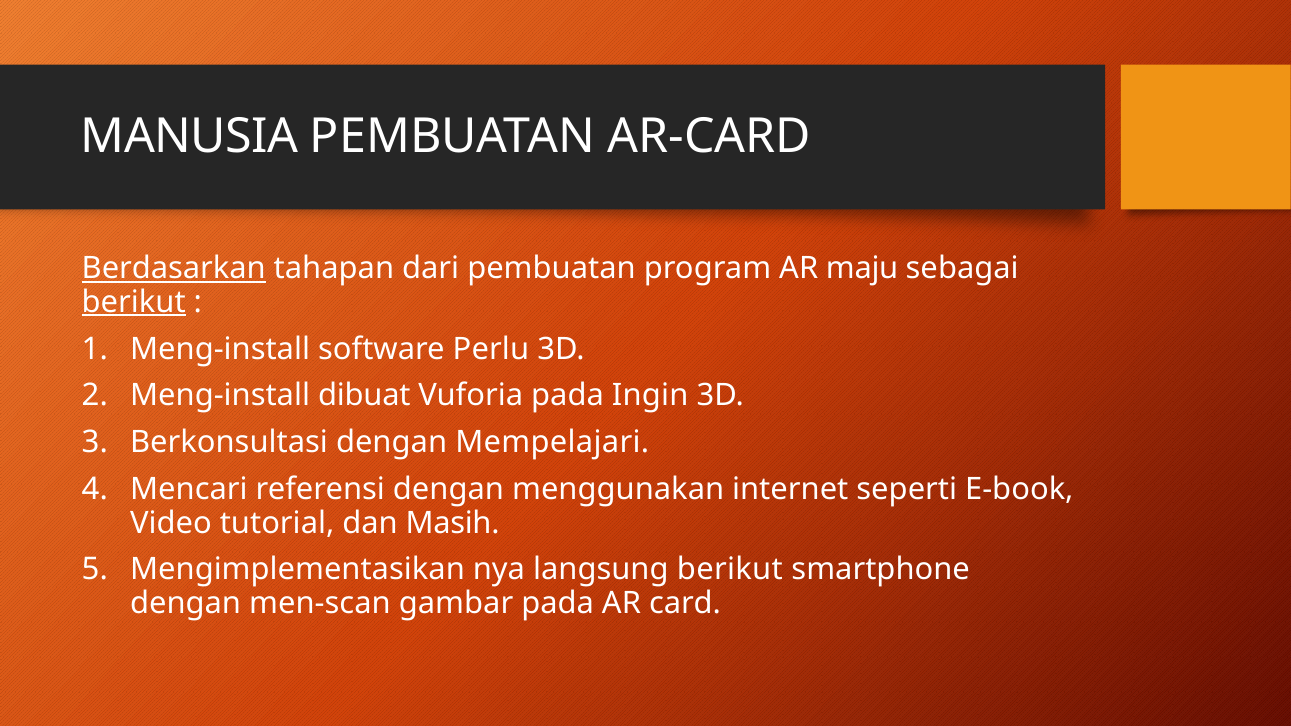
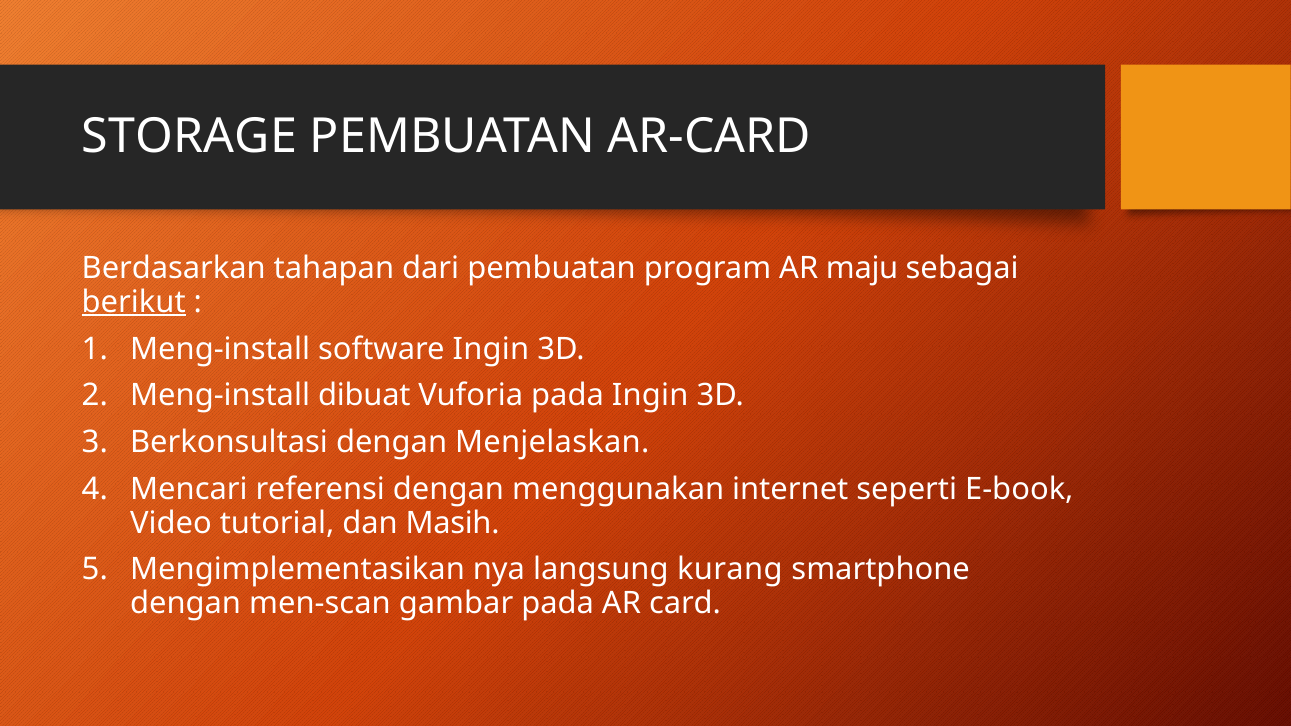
MANUSIA: MANUSIA -> STORAGE (189, 137)
Berdasarkan underline: present -> none (174, 269)
software Perlu: Perlu -> Ingin (491, 349)
Mempelajari: Mempelajari -> Menjelaskan (552, 443)
langsung berikut: berikut -> kurang (730, 570)
